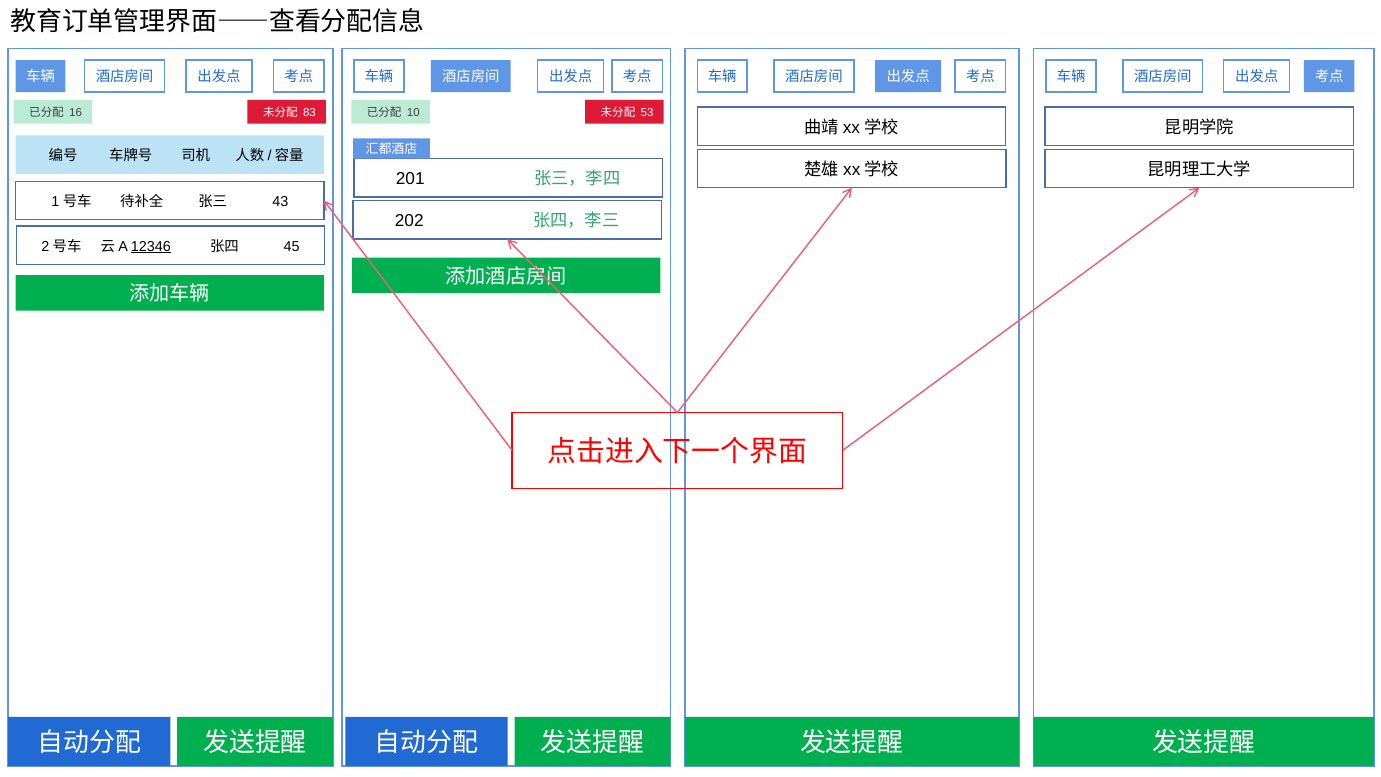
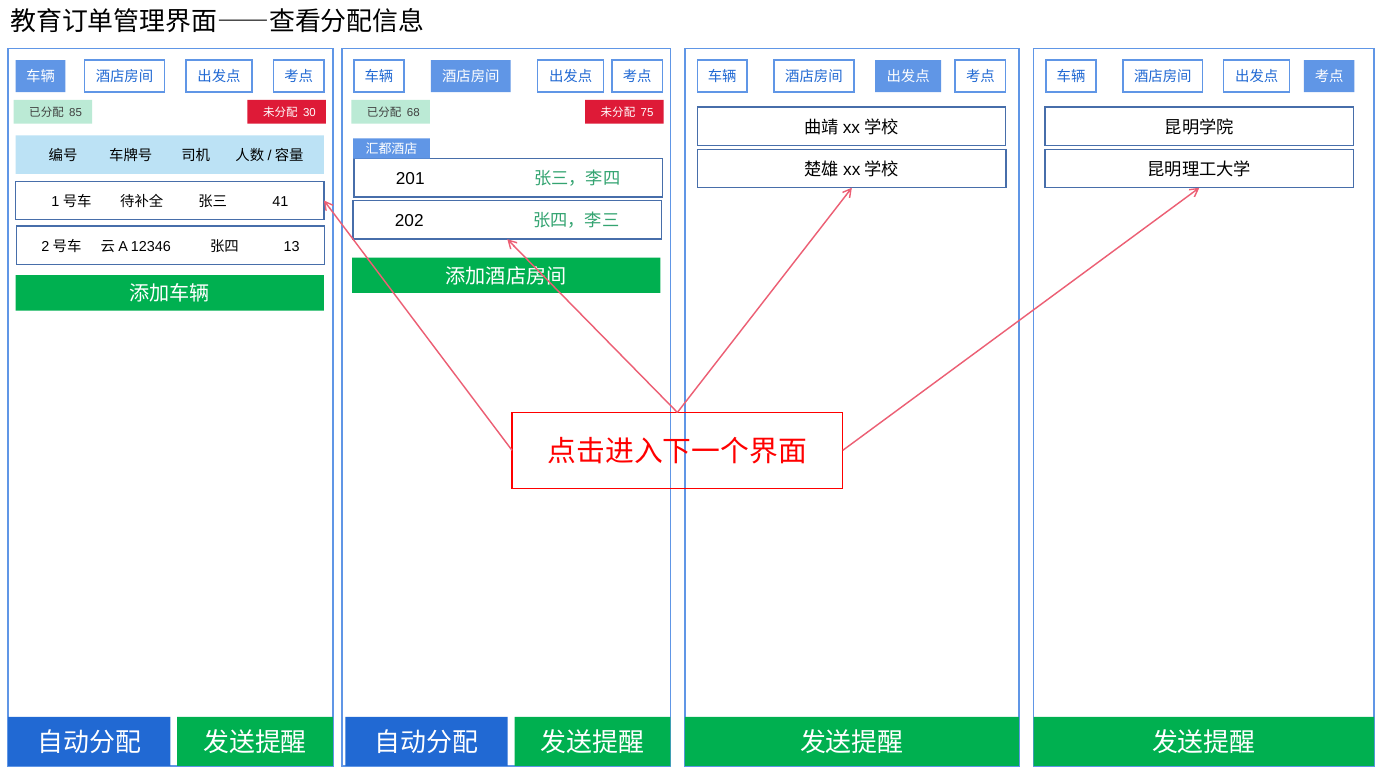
16: 16 -> 85 (76, 113)
83: 83 -> 30 (309, 113)
10: 10 -> 68 (413, 113)
53: 53 -> 75 (647, 113)
43: 43 -> 41 (280, 201)
12346 underline: present -> none (151, 246)
45: 45 -> 13 (292, 246)
